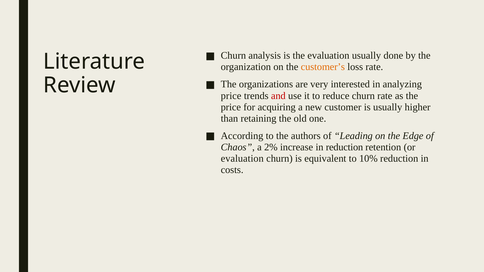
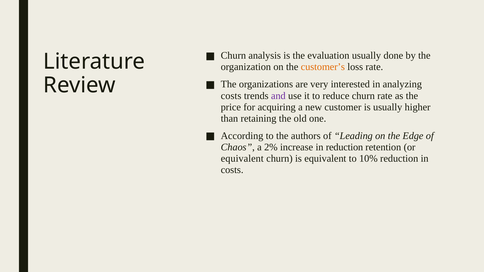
price: price -> costs (231, 96)
and colour: red -> purple (278, 96)
evaluation: evaluation -> equivalent (242, 159)
